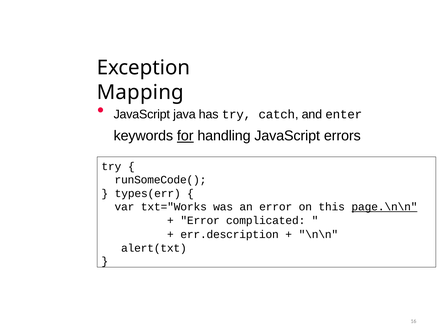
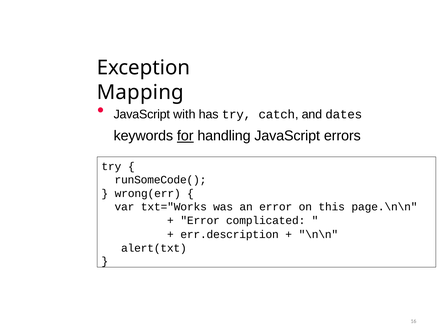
java: java -> with (184, 114)
enter: enter -> dates (344, 114)
types(err: types(err -> wrong(err (148, 193)
page.\n\n underline: present -> none (385, 206)
